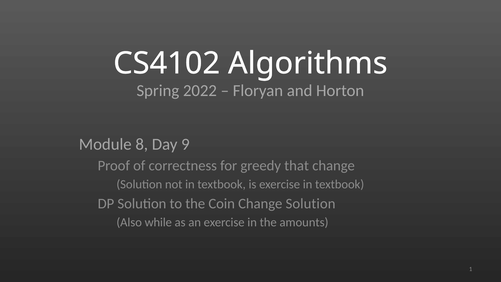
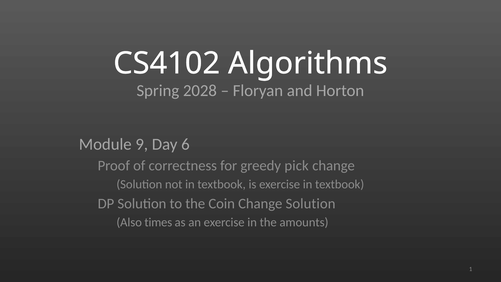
2022: 2022 -> 2028 (200, 91)
8: 8 -> 9 (142, 144)
9: 9 -> 6 (185, 144)
that: that -> pick (297, 166)
while: while -> times (158, 222)
